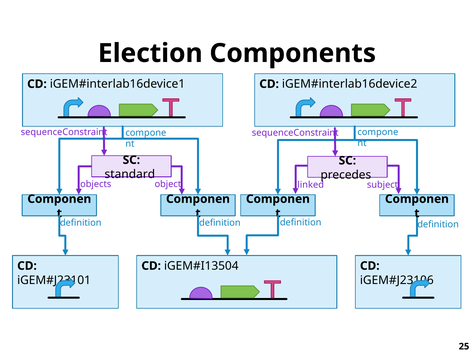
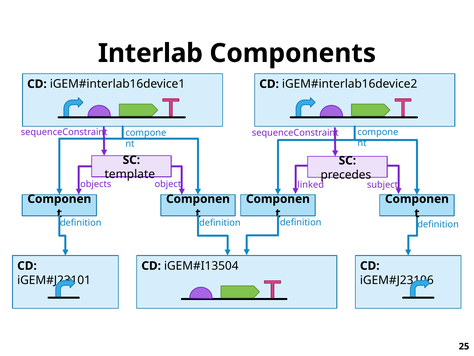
Election: Election -> Interlab (150, 53)
standard: standard -> template (130, 174)
